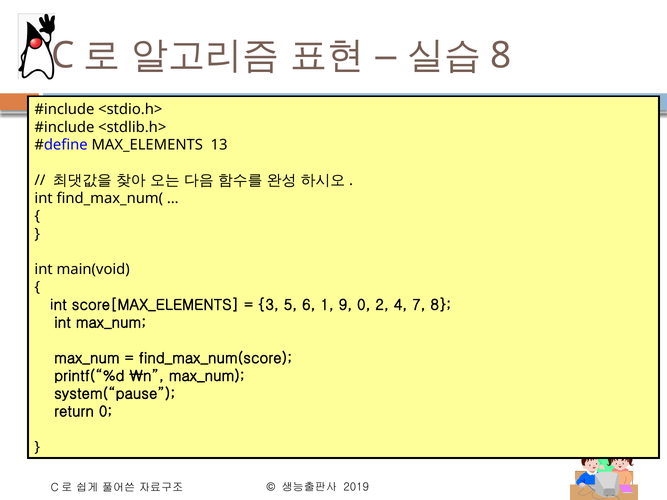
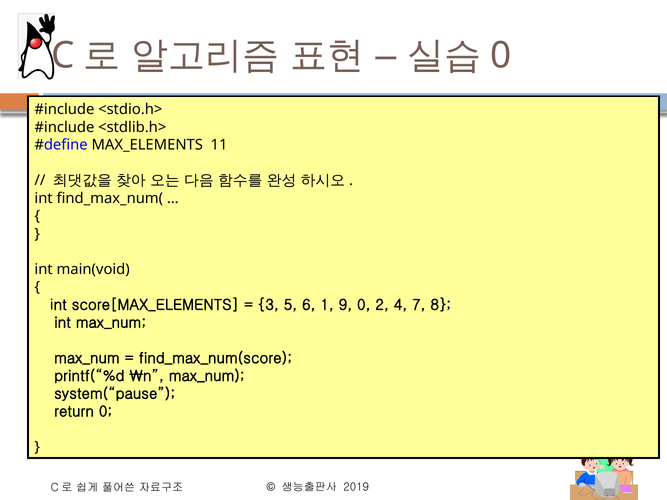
8: 8 -> 0 (501, 55)
13: 13 -> 11 (219, 145)
